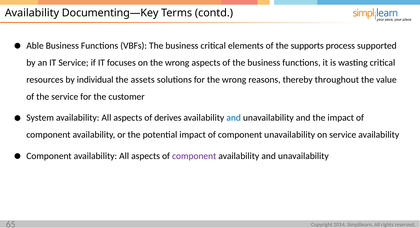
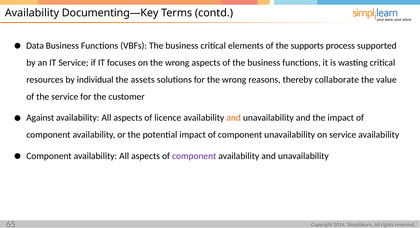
Able: Able -> Data (35, 46)
throughout: throughout -> collaborate (337, 80)
System: System -> Against (40, 118)
derives: derives -> licence (168, 118)
and colour: blue -> orange (234, 118)
